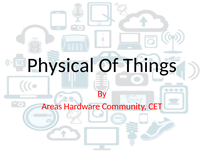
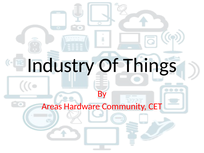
Physical: Physical -> Industry (61, 65)
